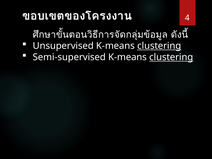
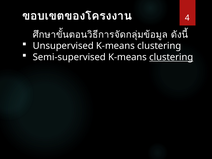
clustering underline: present -> none (159, 46)
